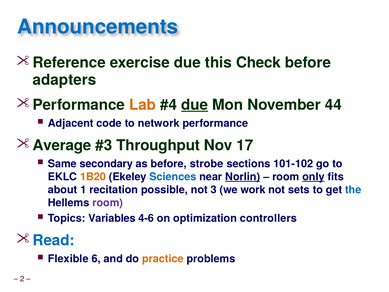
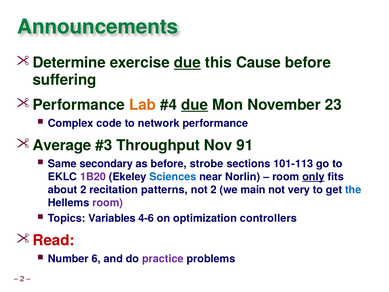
Announcements colour: blue -> green (98, 27)
Reference: Reference -> Determine (69, 63)
due underline: none -> present (187, 63)
Check: Check -> Cause (258, 63)
adapters: adapters -> suffering (65, 80)
44: 44 -> 23 (333, 105)
Adjacent: Adjacent -> Complex (71, 123)
17: 17 -> 91 (245, 145)
101-102: 101-102 -> 101-113 (293, 164)
1B20 colour: orange -> purple (93, 177)
Norlin underline: present -> none (243, 177)
about 1: 1 -> 2 (83, 190)
possible: possible -> patterns (164, 190)
not 3: 3 -> 2 (214, 190)
work: work -> main (253, 190)
sets: sets -> very (299, 190)
Read colour: blue -> red (54, 240)
Flexible: Flexible -> Number (68, 259)
practice colour: orange -> purple (163, 259)
